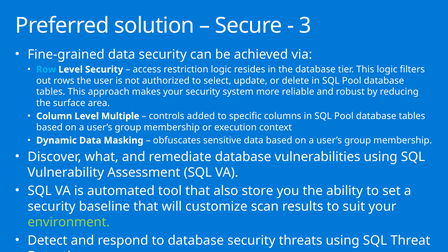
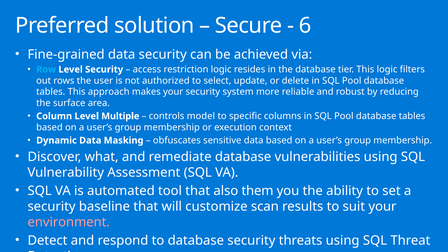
3: 3 -> 6 (305, 26)
added: added -> model (201, 116)
store: store -> them (258, 191)
environment colour: light green -> pink (69, 222)
